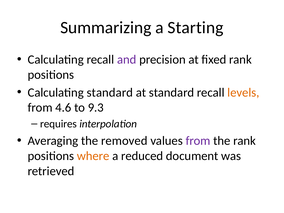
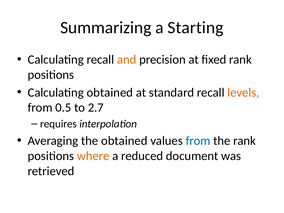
and colour: purple -> orange (127, 60)
Calculating standard: standard -> obtained (110, 92)
4.6: 4.6 -> 0.5 (63, 108)
9.3: 9.3 -> 2.7 (96, 108)
the removed: removed -> obtained (124, 141)
from colour: purple -> blue (198, 141)
